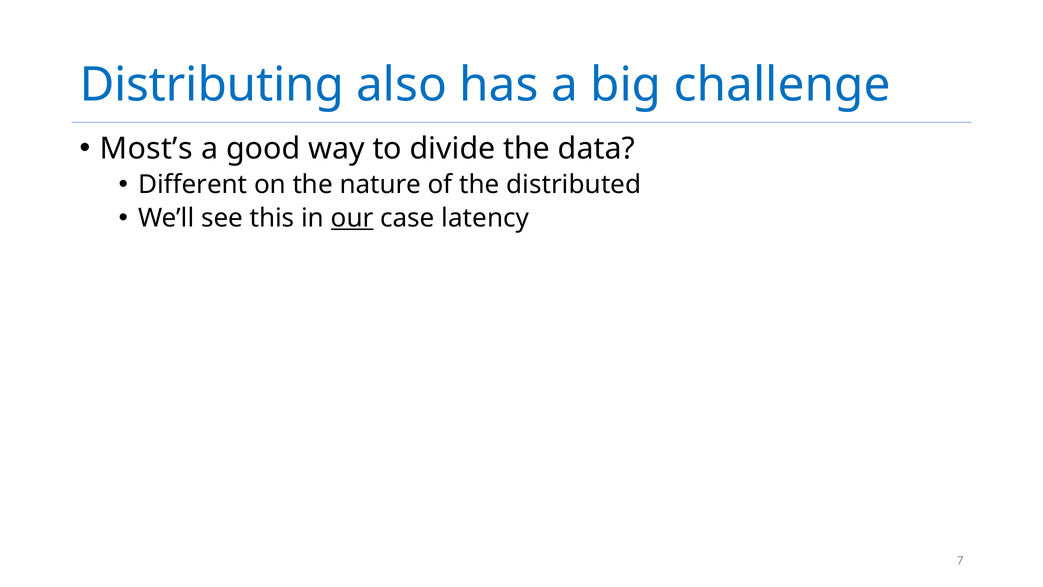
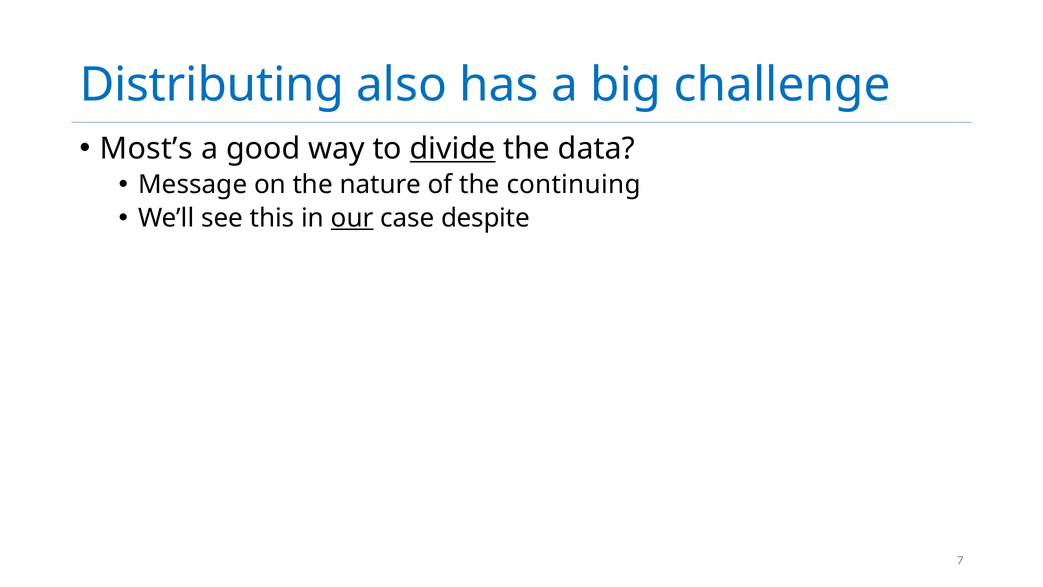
divide underline: none -> present (453, 149)
Different: Different -> Message (193, 184)
distributed: distributed -> continuing (574, 184)
latency: latency -> despite (485, 218)
